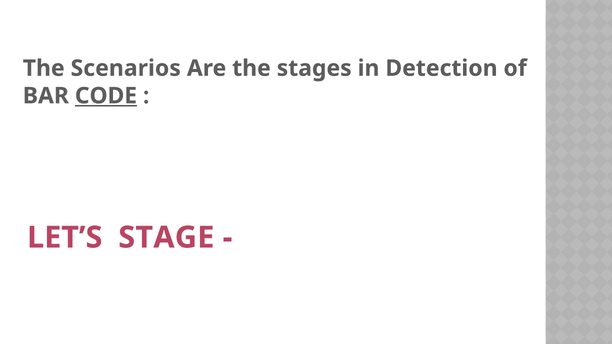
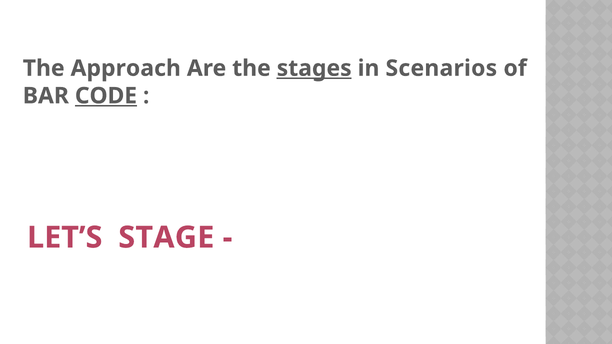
Scenarios: Scenarios -> Approach (126, 68)
stages underline: none -> present (314, 68)
Detection: Detection -> Scenarios (441, 68)
